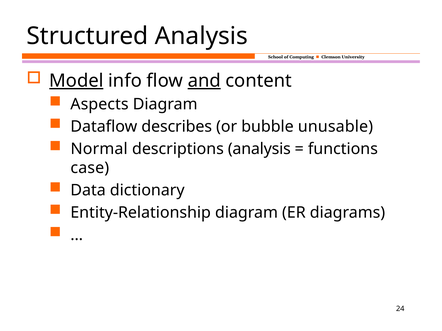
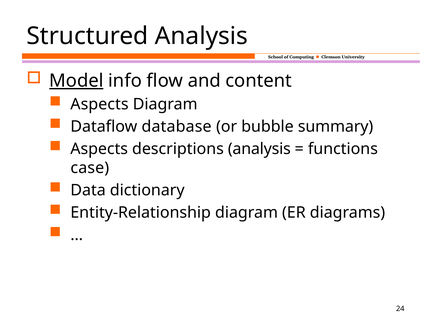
and underline: present -> none (204, 81)
describes: describes -> database (177, 127)
unusable: unusable -> summary (336, 127)
Normal: Normal -> Aspects (99, 149)
